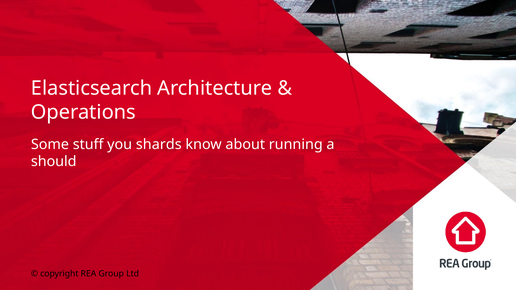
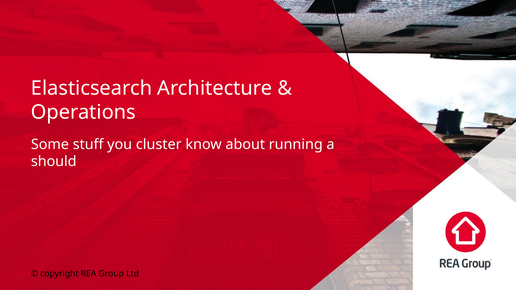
shards: shards -> cluster (159, 144)
